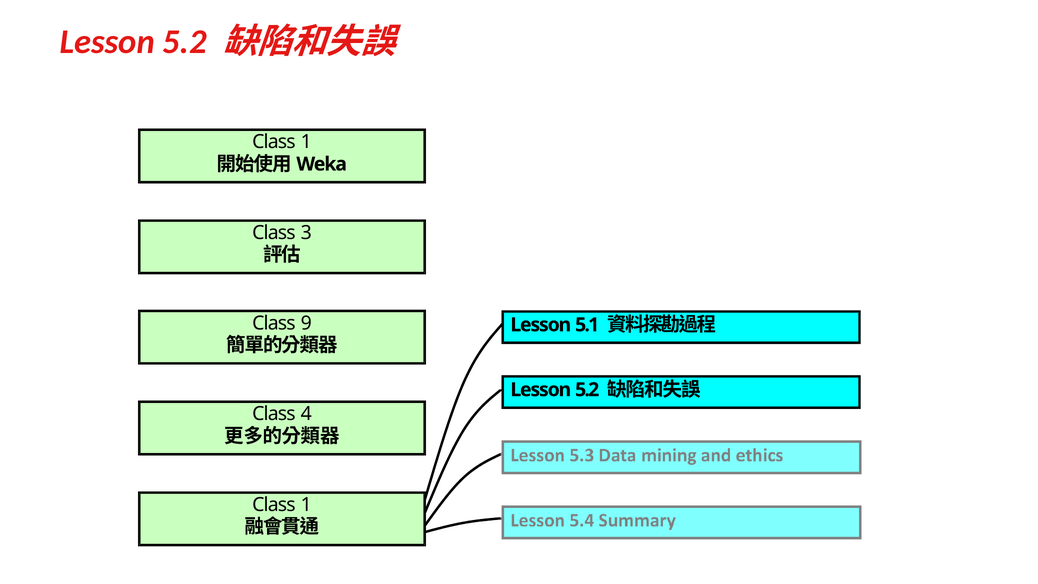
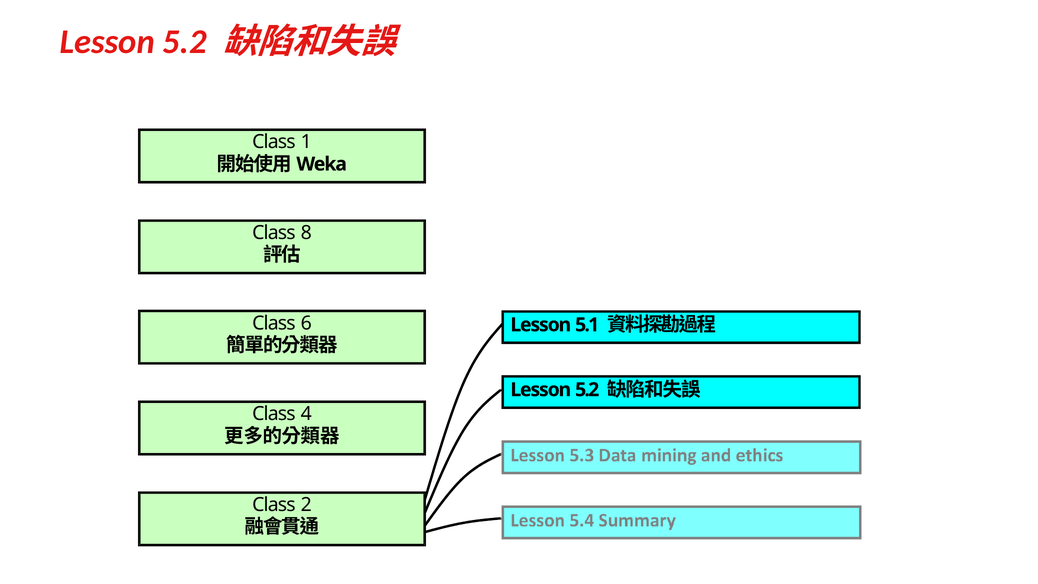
3: 3 -> 8 (306, 233)
9: 9 -> 6 (306, 323)
1: 1 -> 2 (306, 505)
